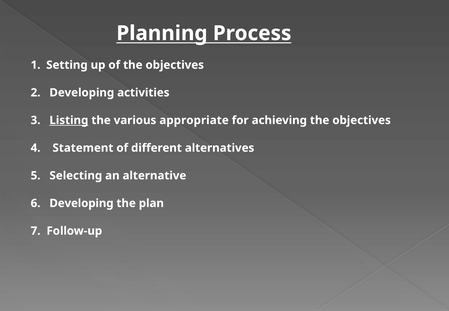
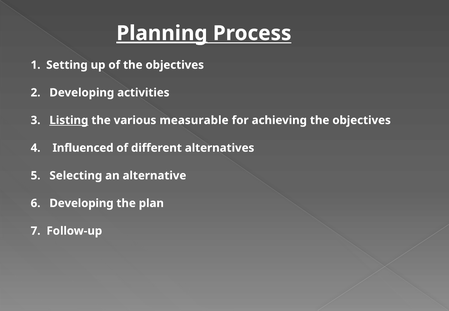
Planning underline: none -> present (162, 33)
appropriate: appropriate -> measurable (194, 120)
Statement: Statement -> Influenced (83, 148)
